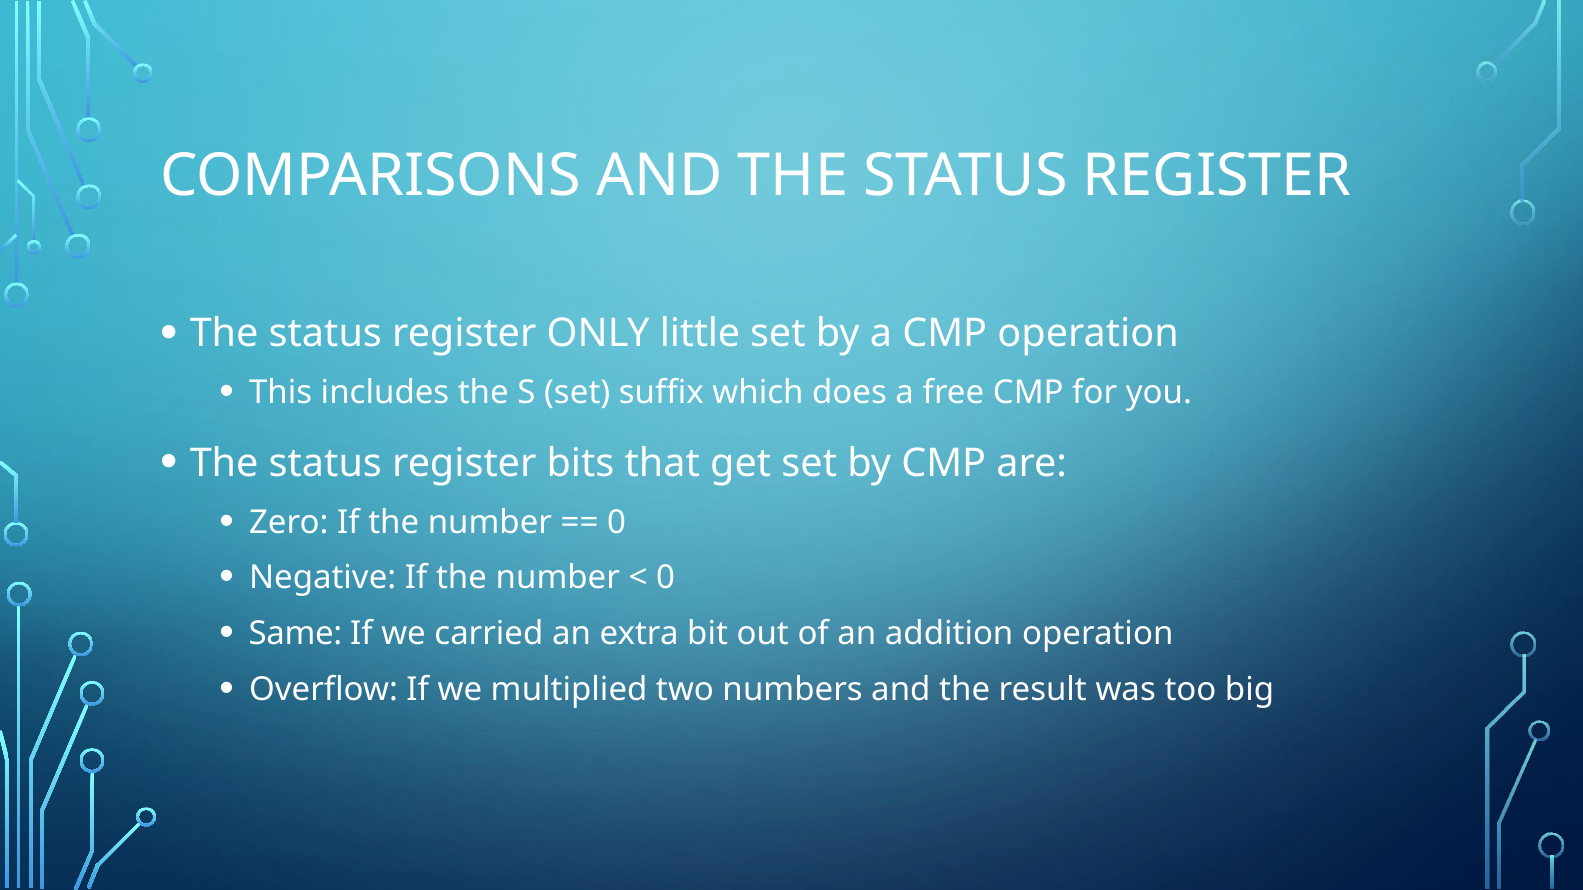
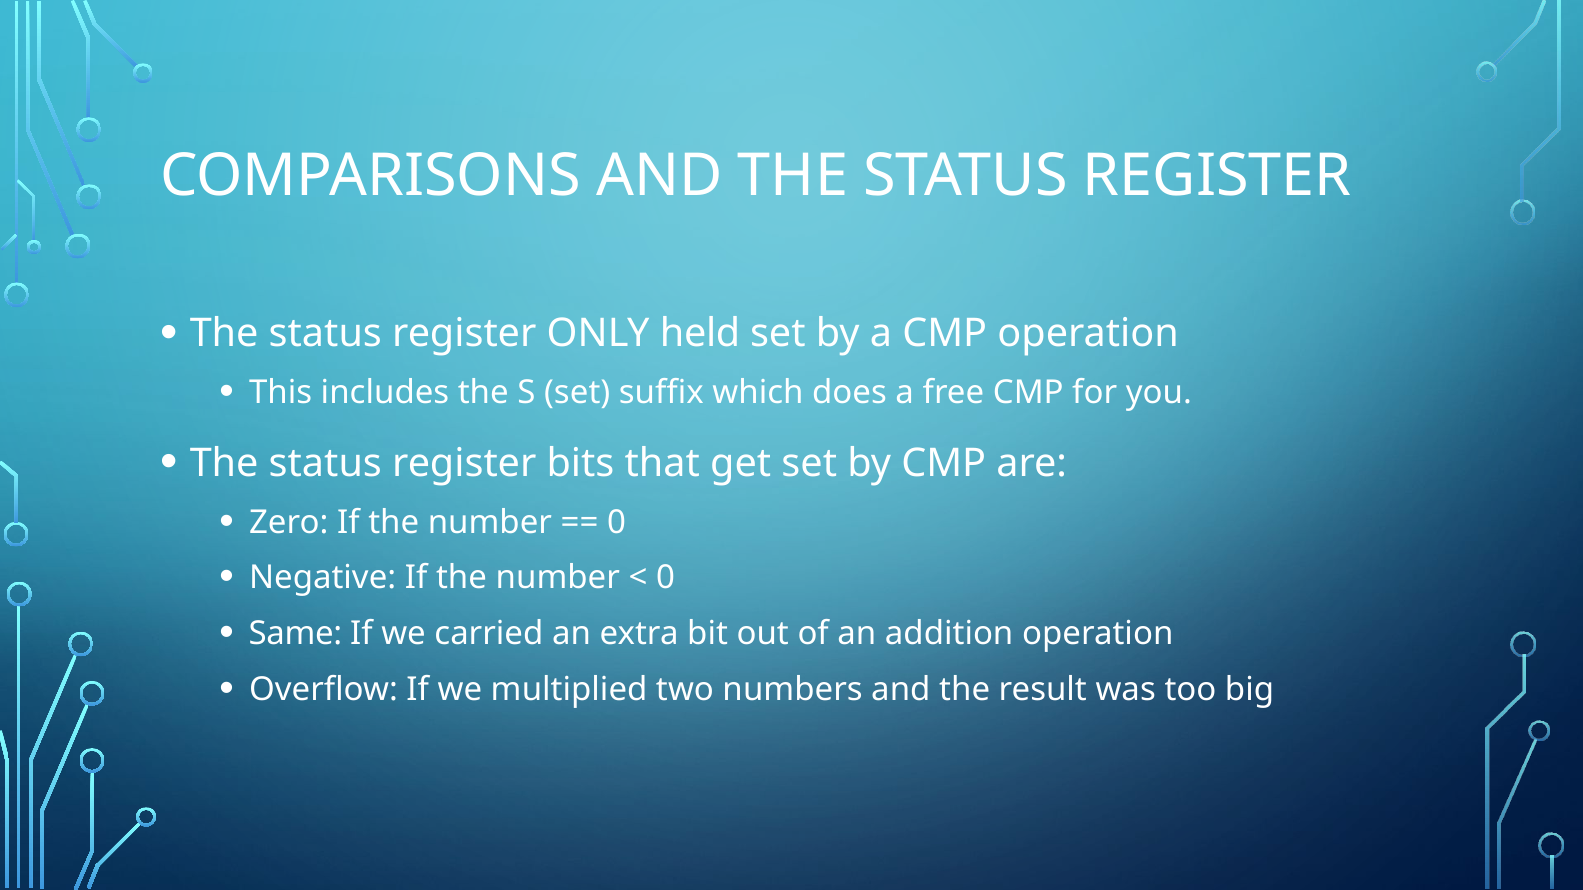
little: little -> held (700, 334)
